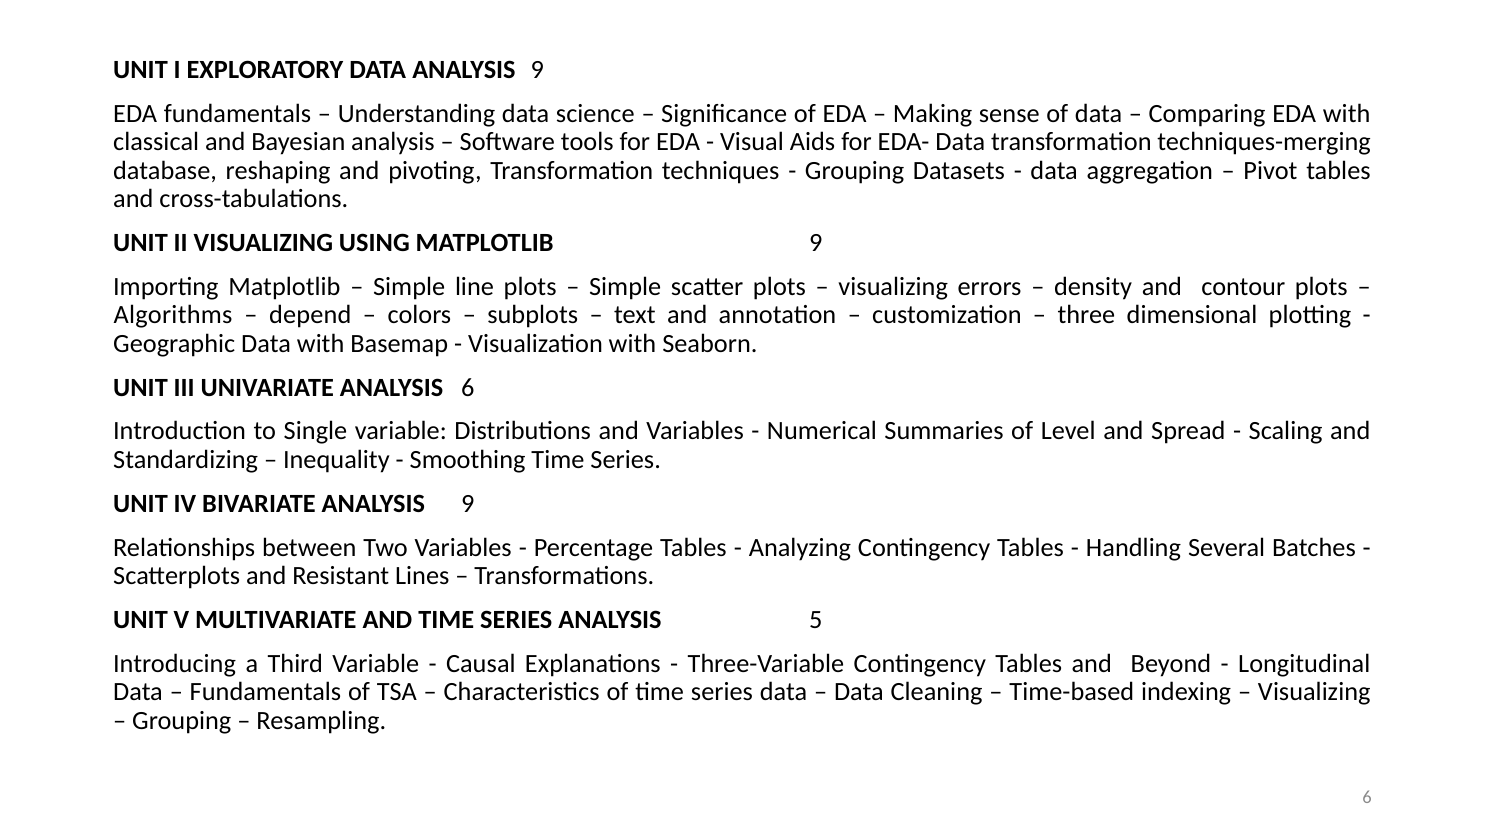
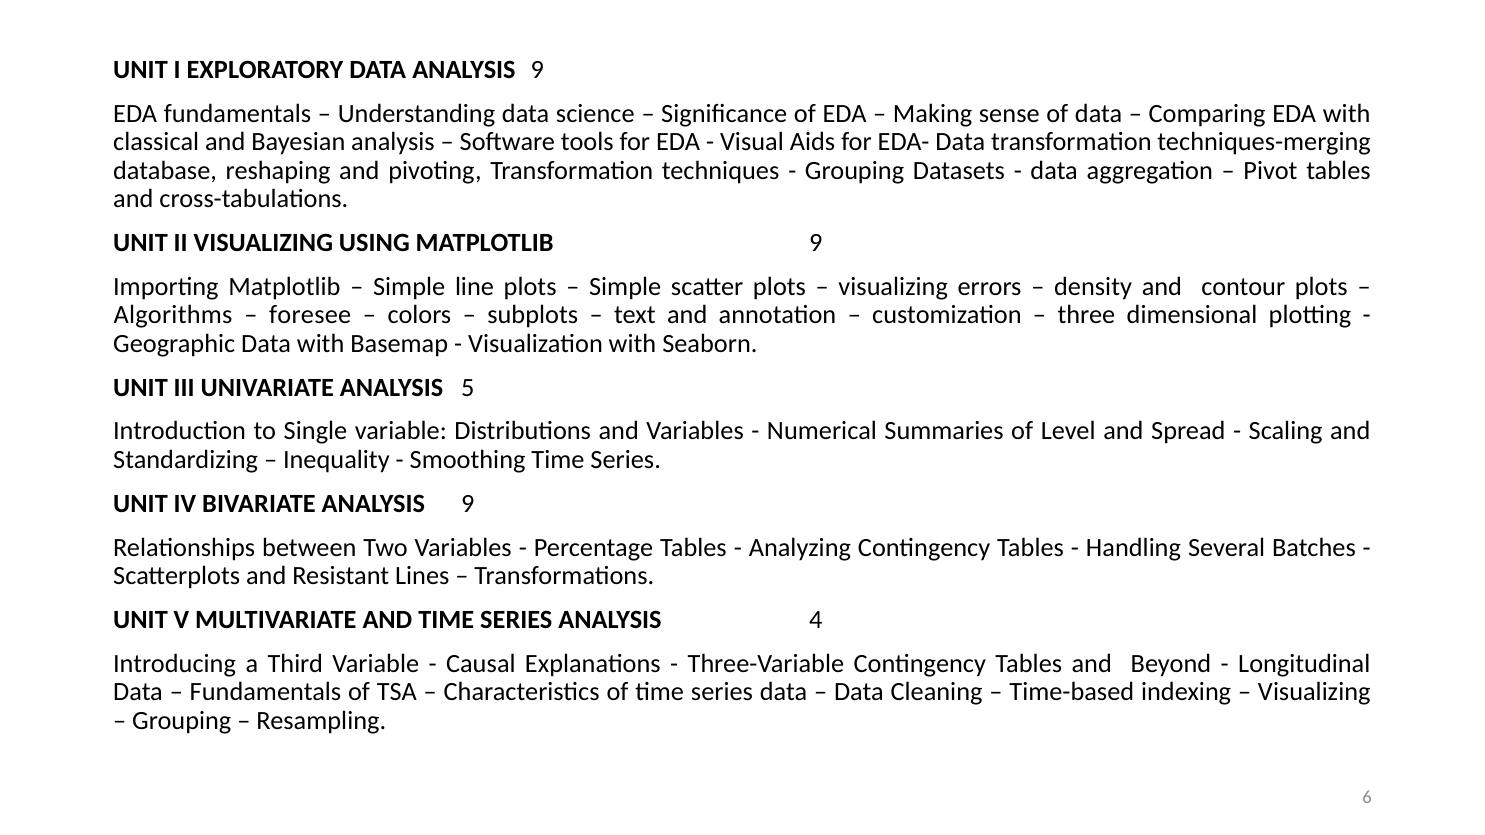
depend: depend -> foresee (310, 315)
ANALYSIS 6: 6 -> 5 (468, 388)
5: 5 -> 4 (816, 620)
